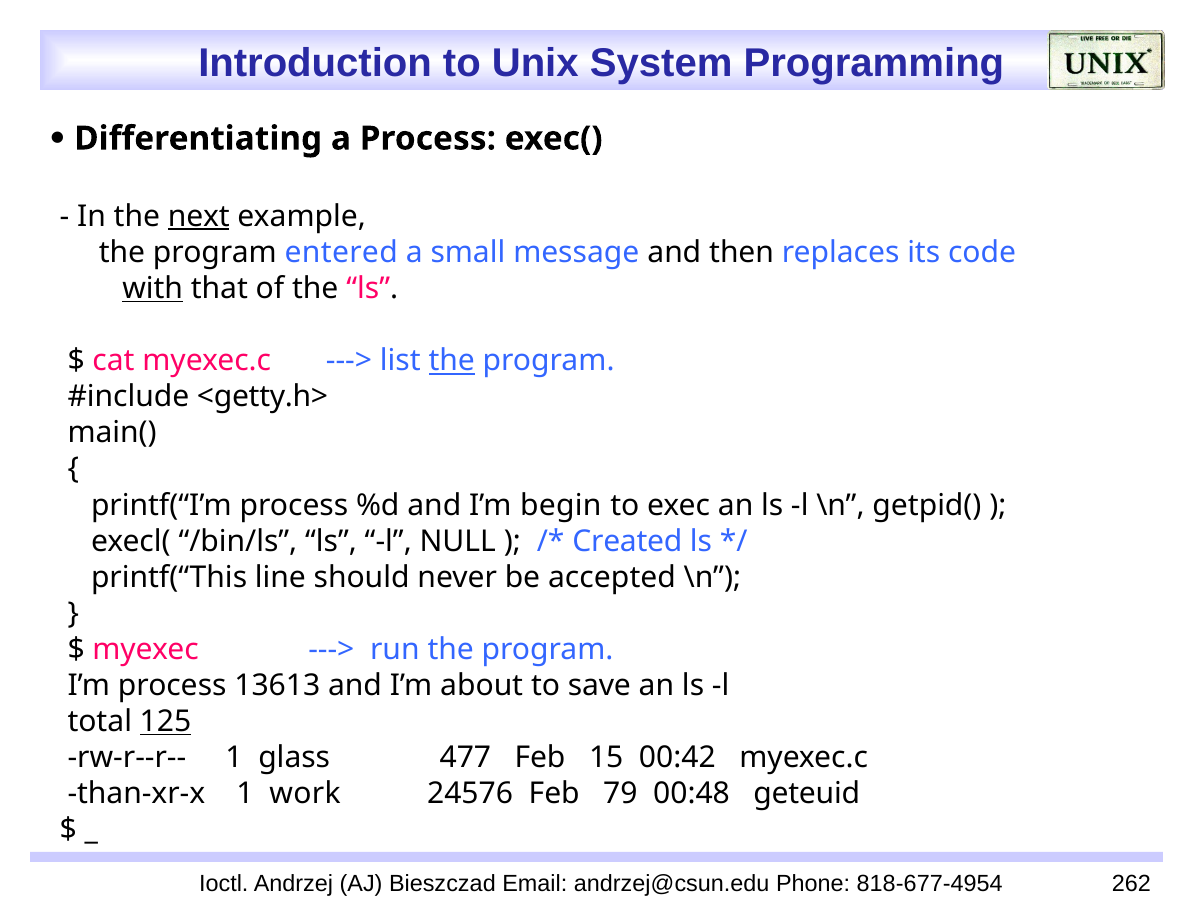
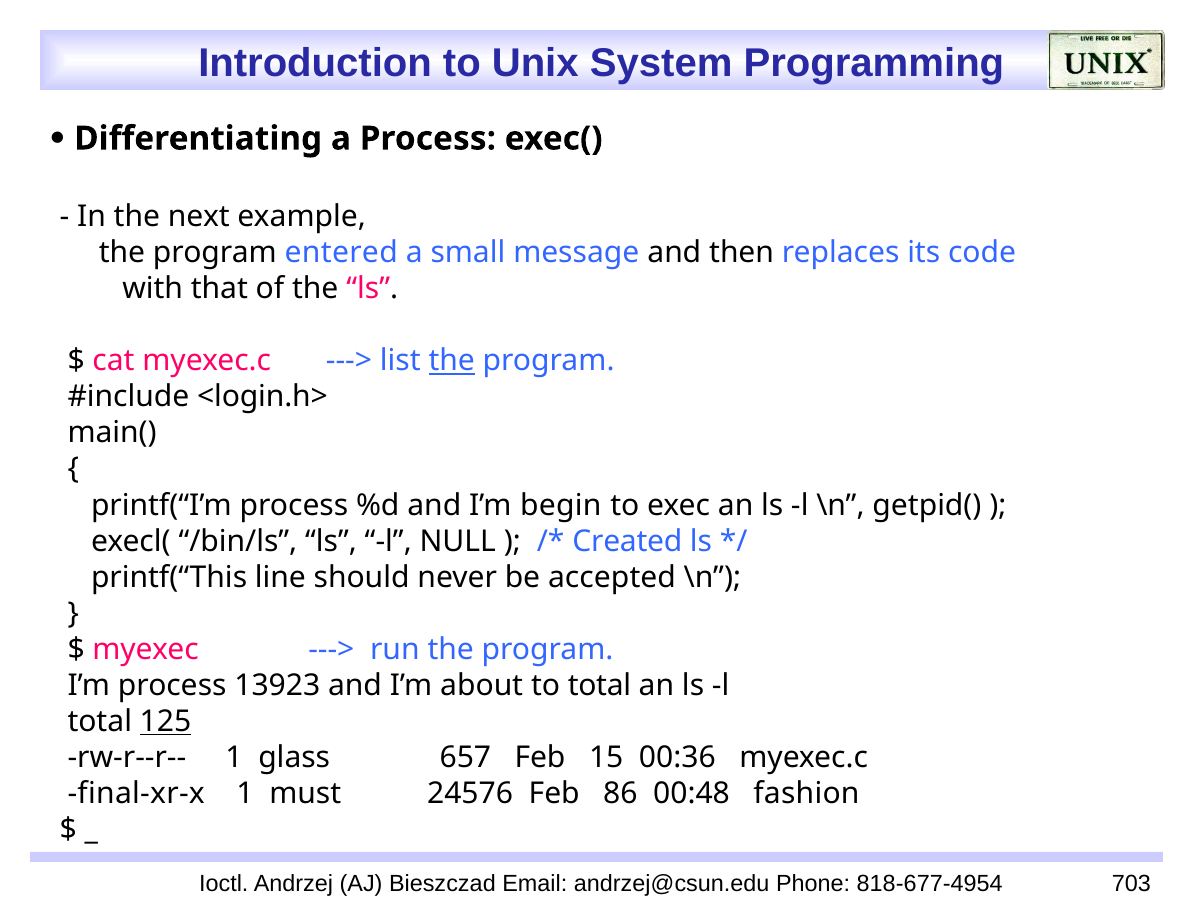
next underline: present -> none (199, 217)
with underline: present -> none (153, 289)
<getty.h>: <getty.h> -> <login.h> (262, 397)
13613: 13613 -> 13923 (277, 686)
to save: save -> total (599, 686)
477: 477 -> 657 (465, 758)
00:42: 00:42 -> 00:36 (677, 758)
than-xr-x: than-xr-x -> final-xr-x (136, 794)
work: work -> must (305, 794)
79: 79 -> 86 (620, 794)
geteuid: geteuid -> fashion (806, 794)
262: 262 -> 703 (1131, 884)
